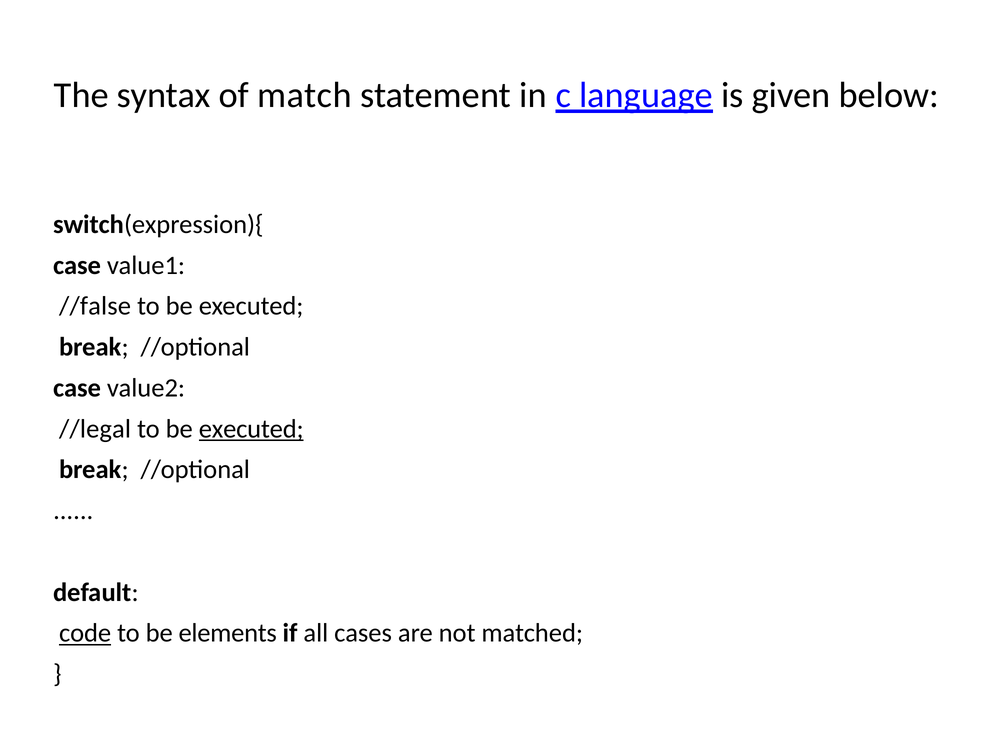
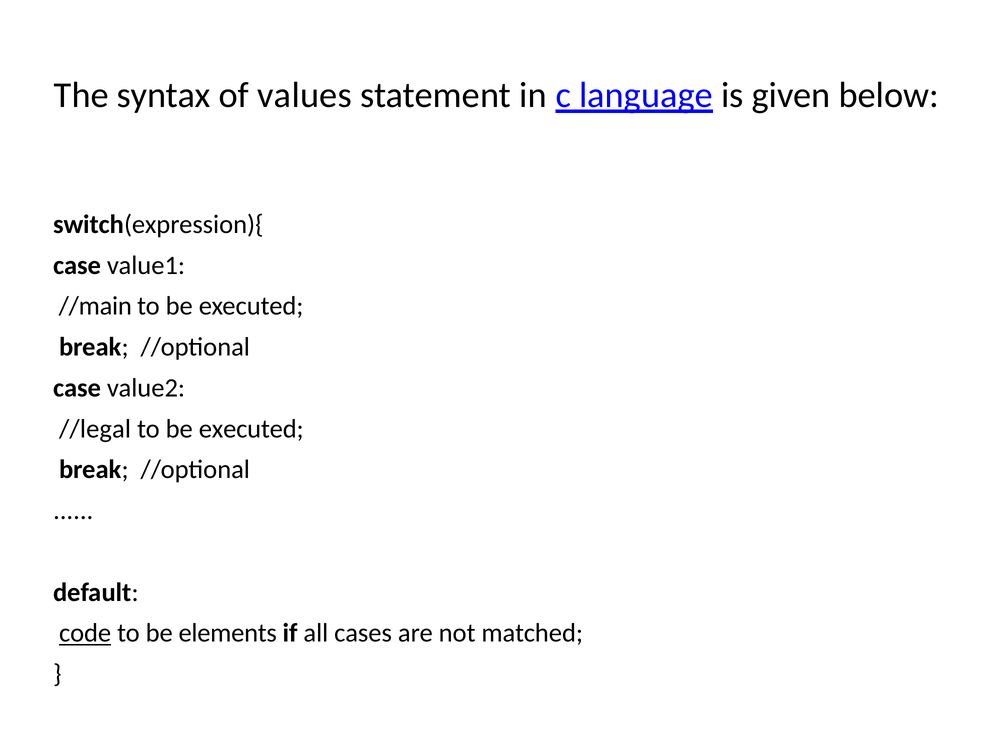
match: match -> values (305, 95)
//false: //false -> //main (95, 306)
executed underline: present -> none (251, 429)
